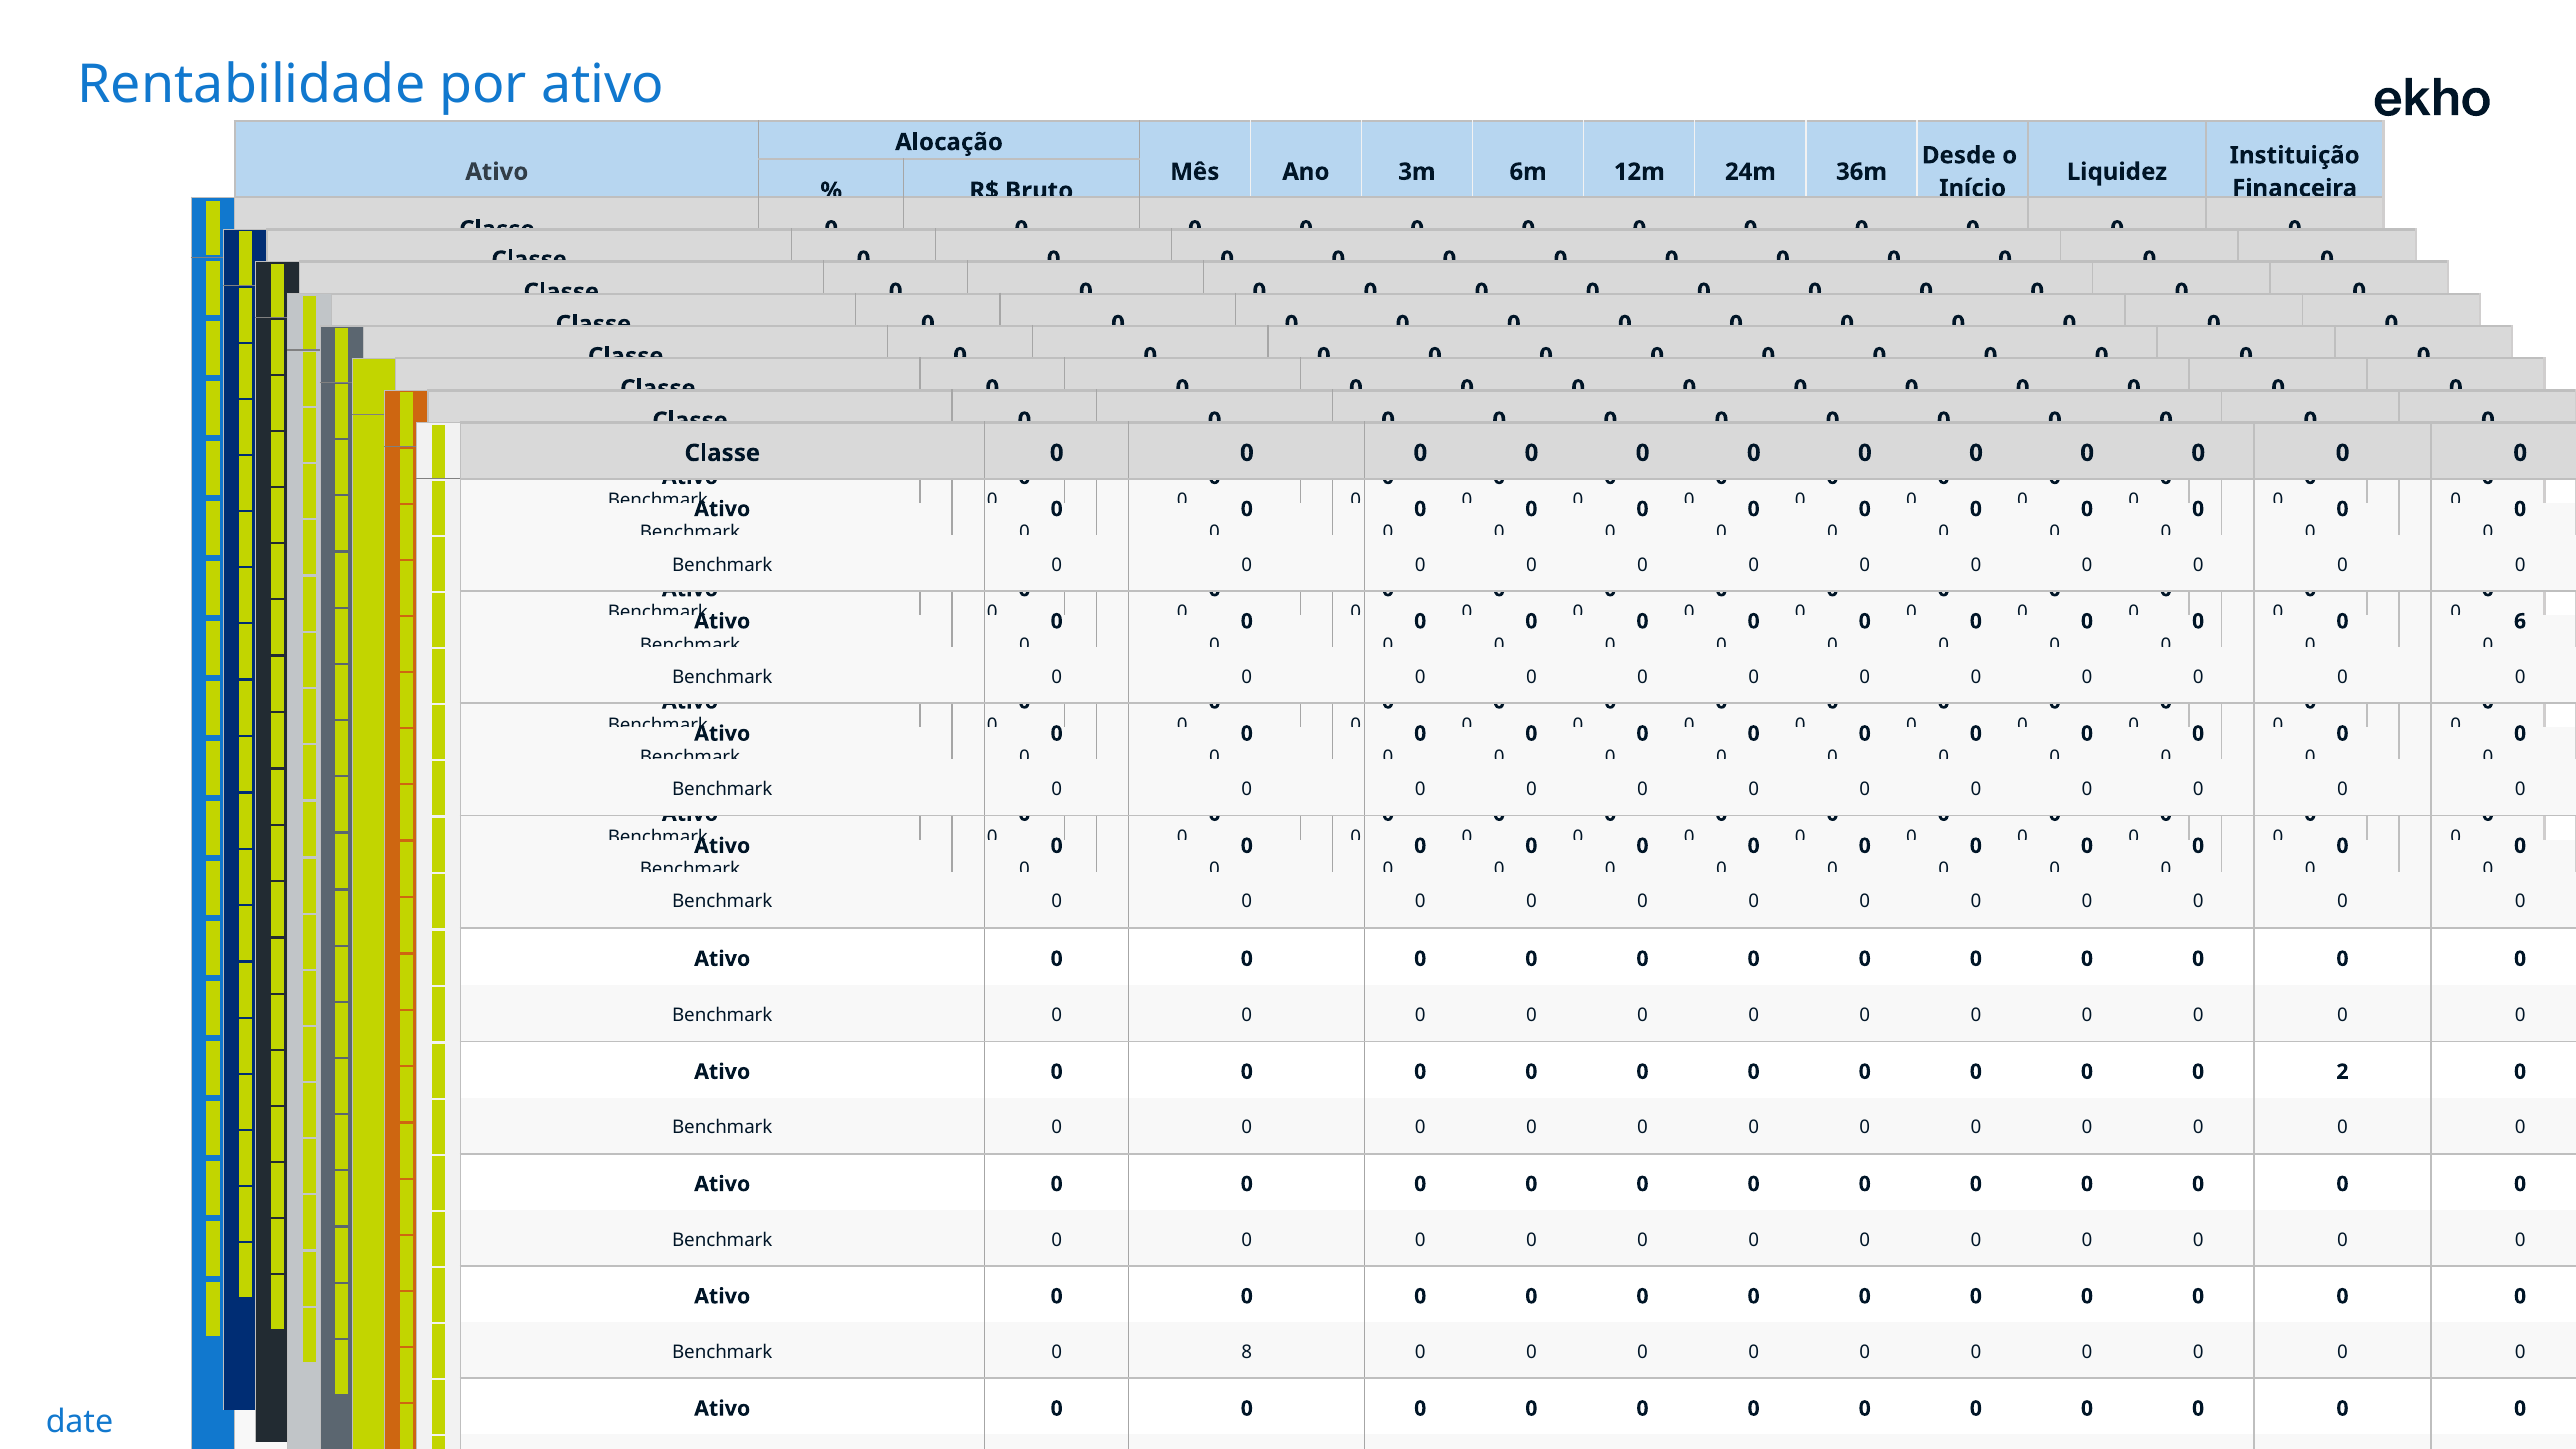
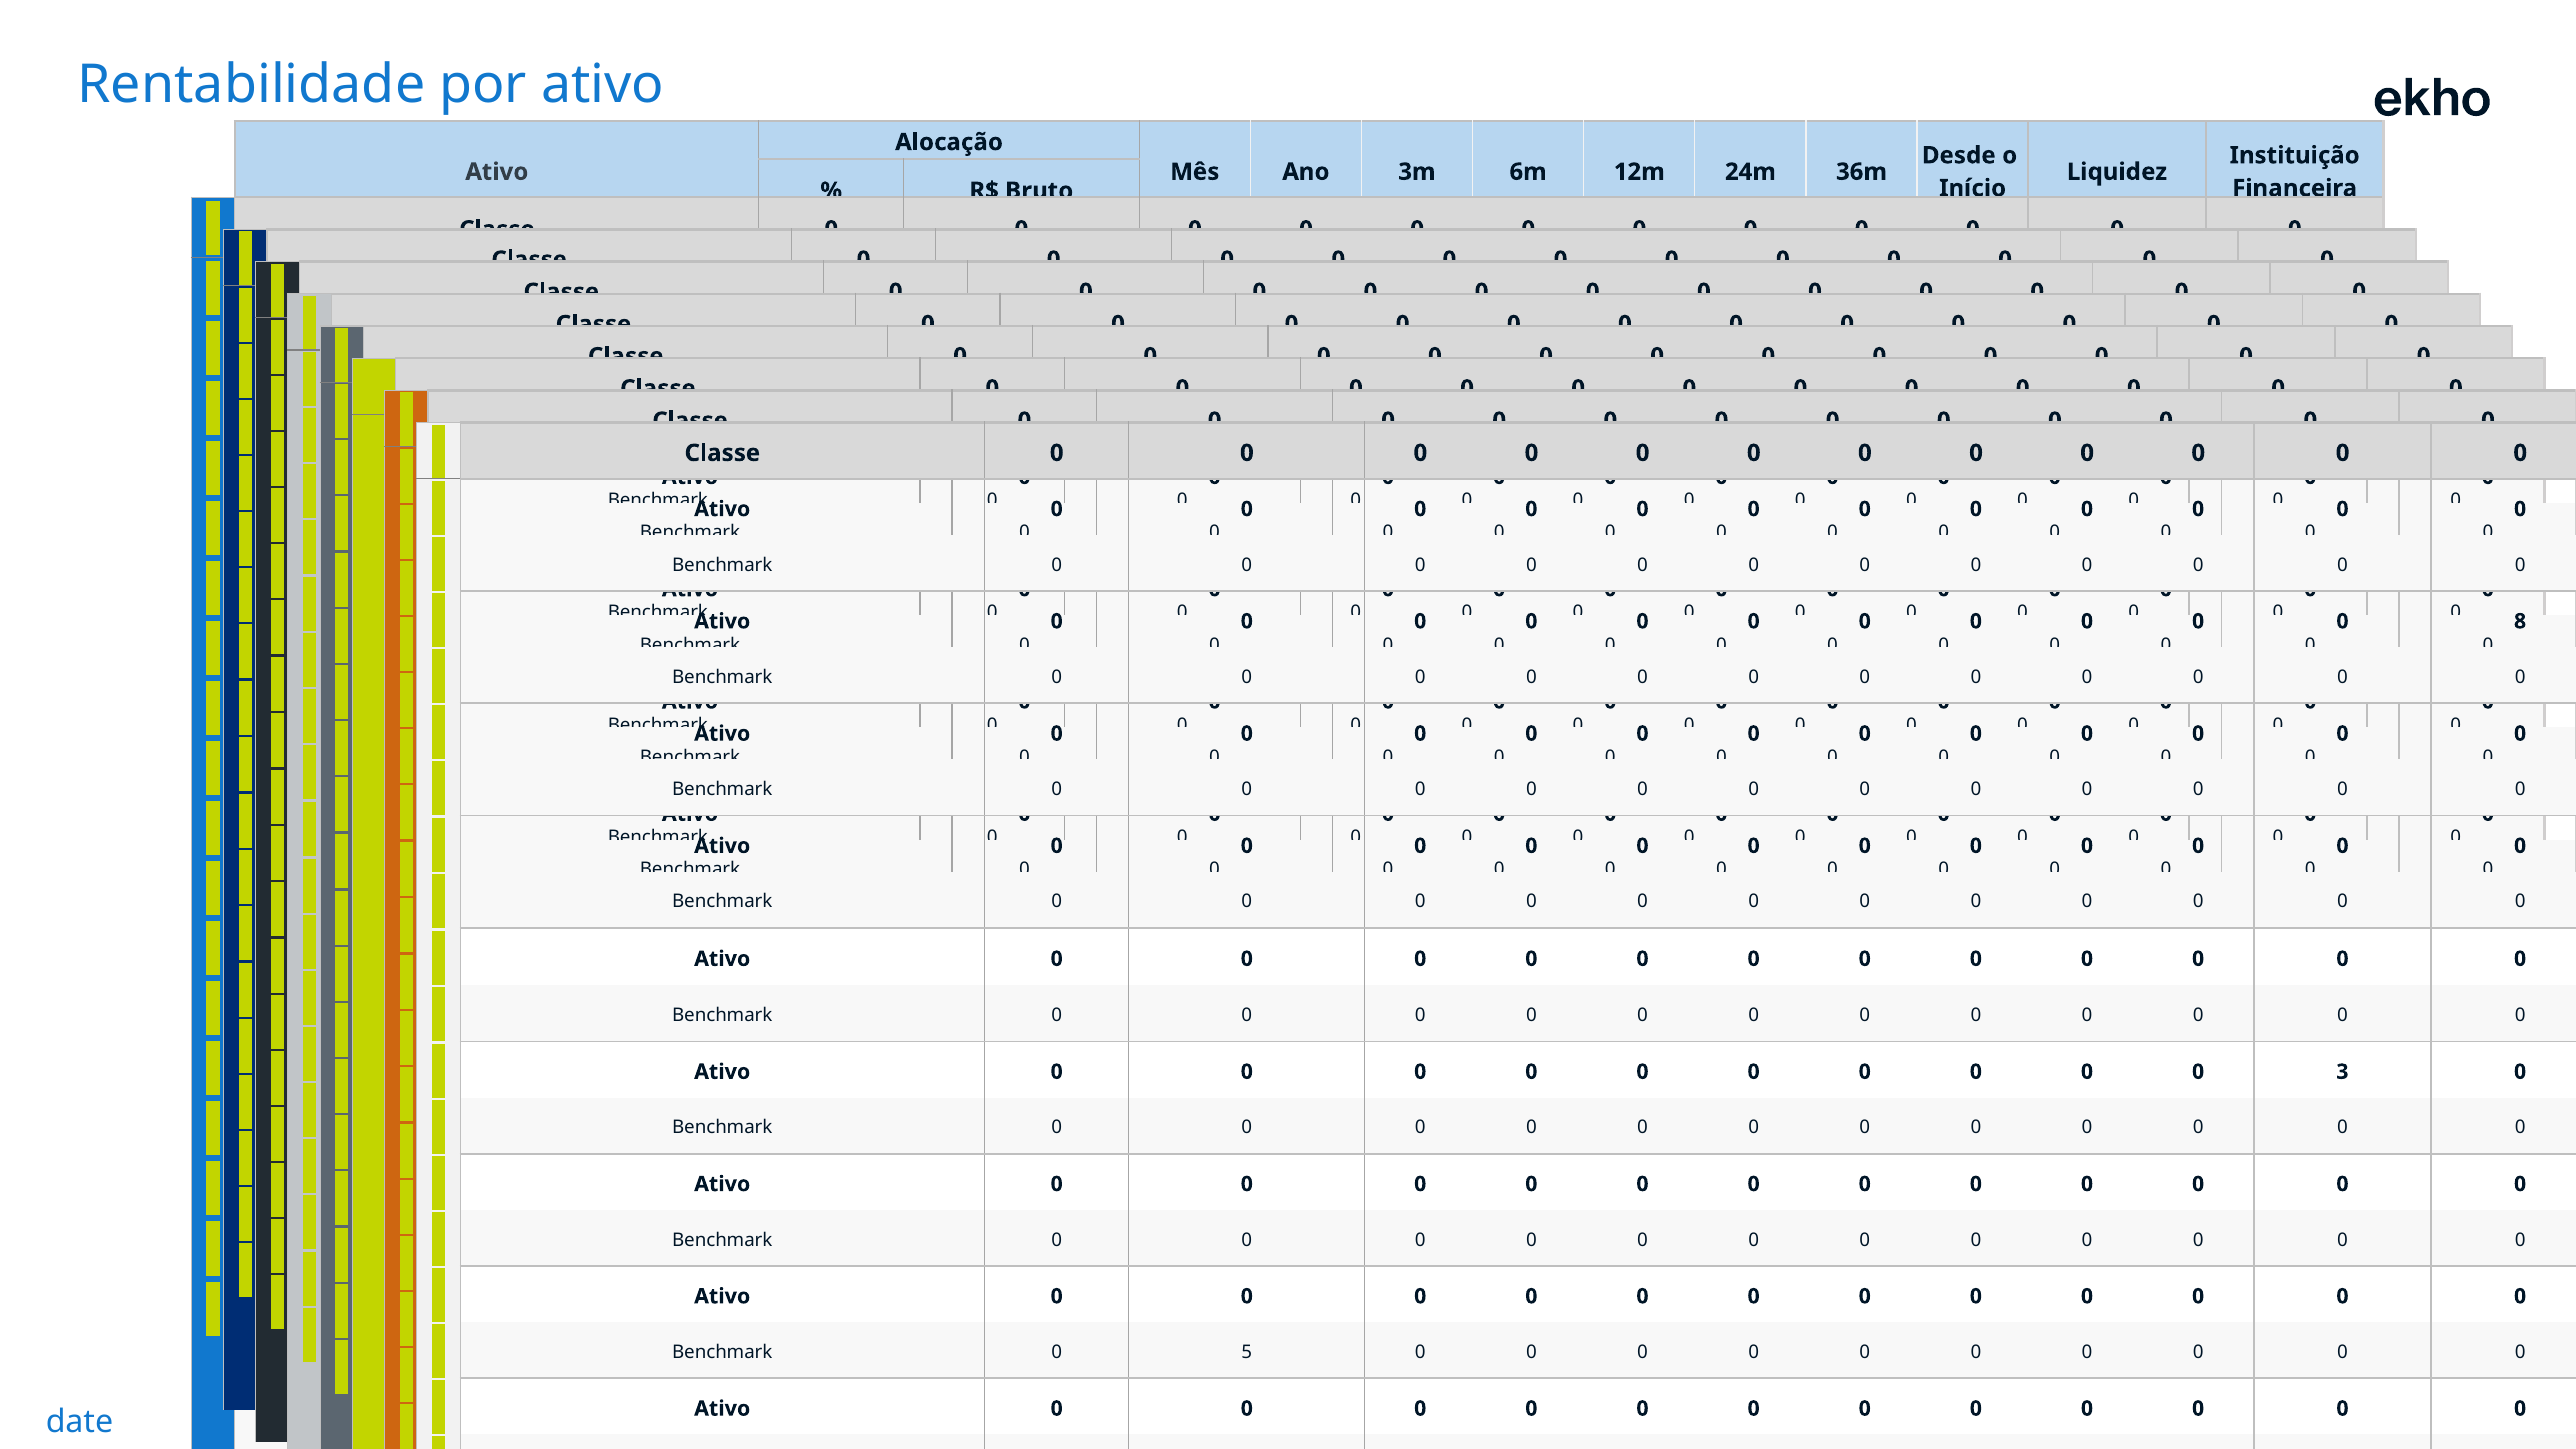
6: 6 -> 8 (2520, 621)
2: 2 -> 3 (2342, 1072)
8: 8 -> 5 (1247, 1352)
